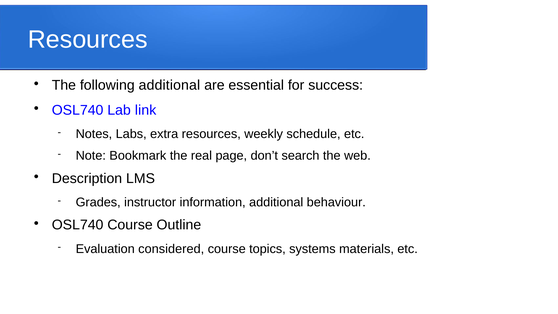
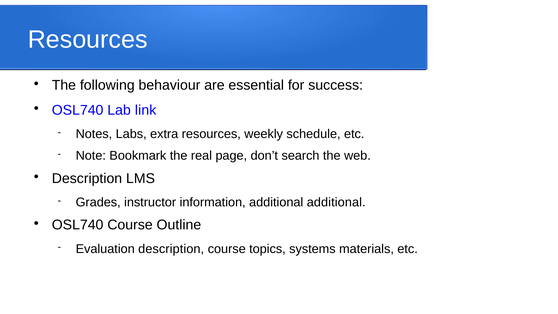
following additional: additional -> behaviour (169, 85)
additional behaviour: behaviour -> additional (336, 202)
Evaluation considered: considered -> description (171, 249)
